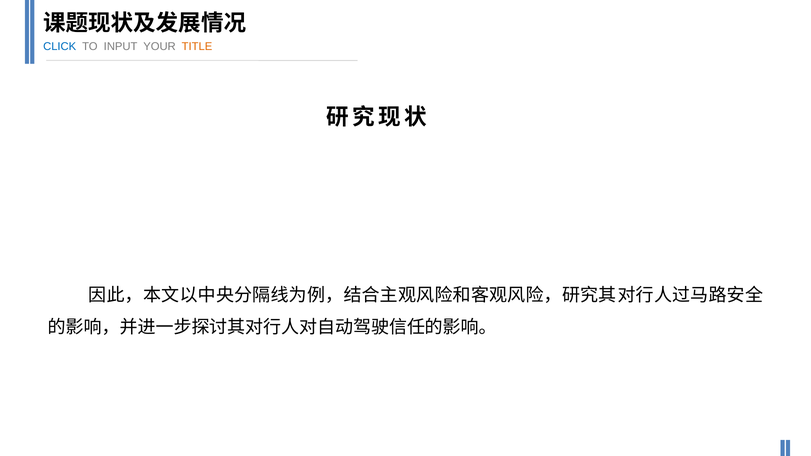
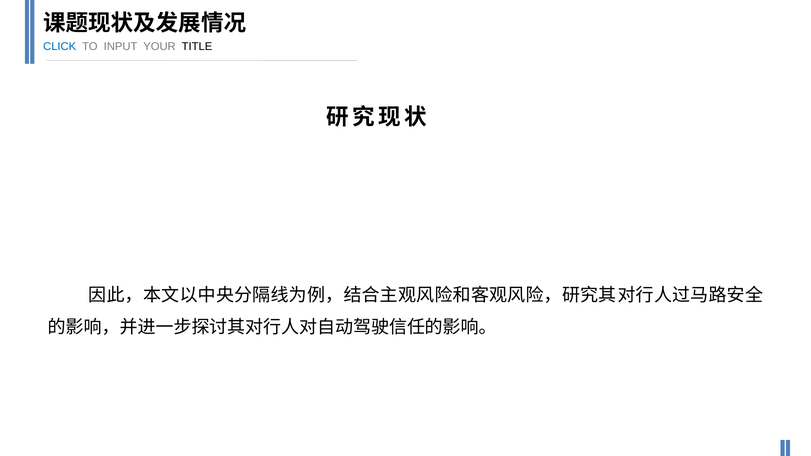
TITLE colour: orange -> black (197, 47)
